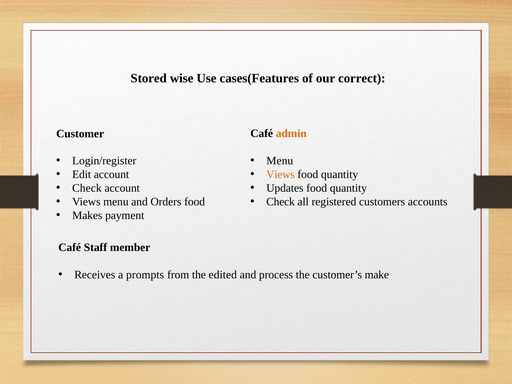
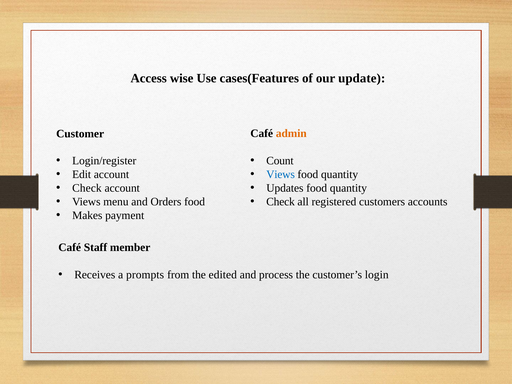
Stored: Stored -> Access (149, 78)
correct: correct -> update (362, 78)
Menu: Menu -> Count (280, 161)
Views colour: orange -> blue (281, 175)
make: make -> login (377, 275)
